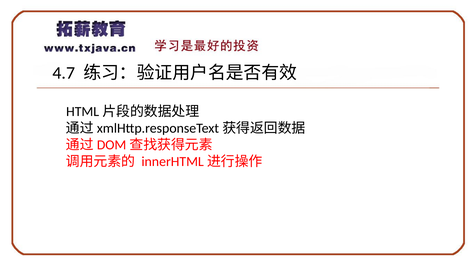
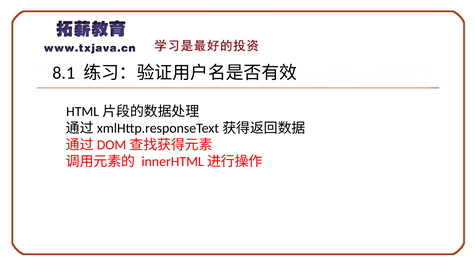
4.7: 4.7 -> 8.1 (64, 73)
